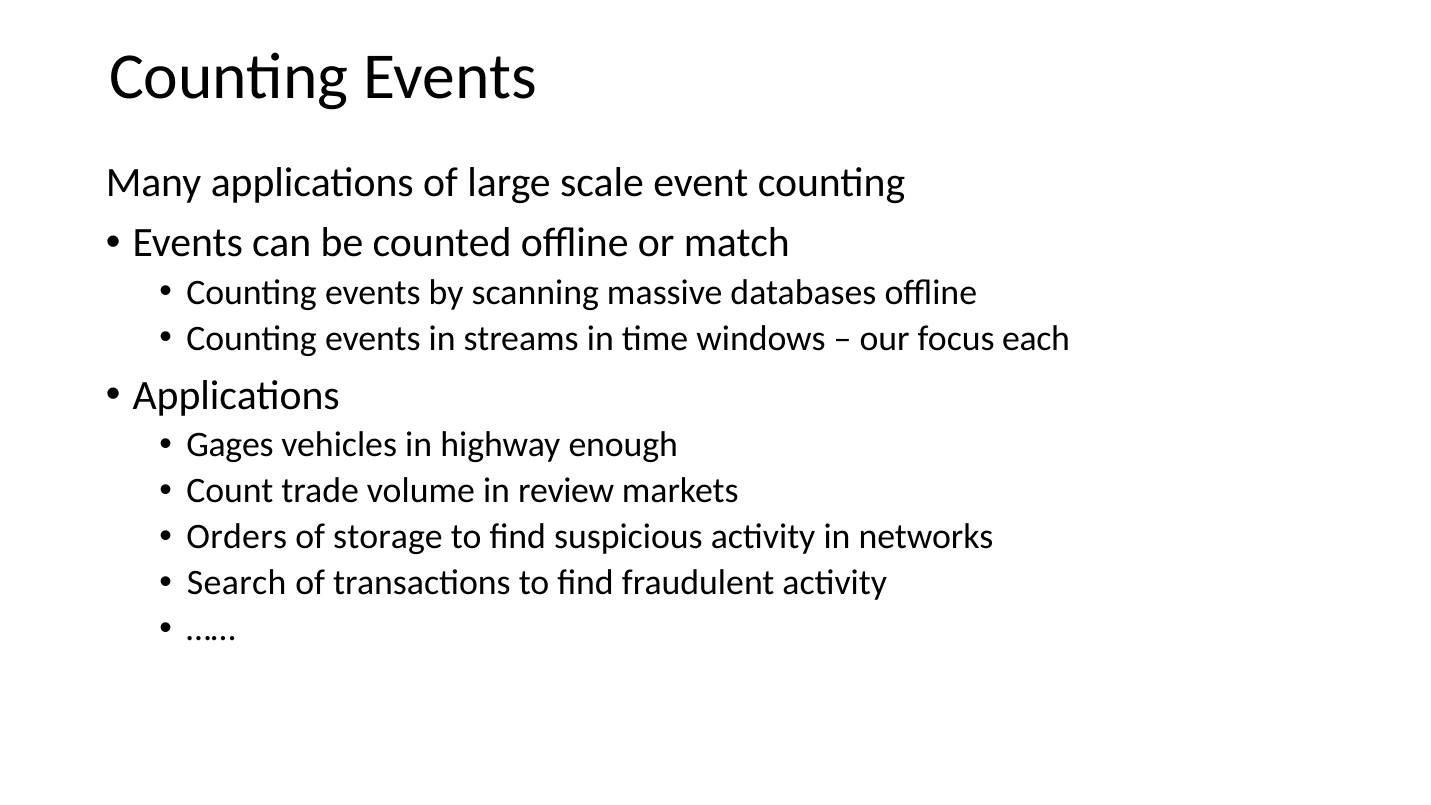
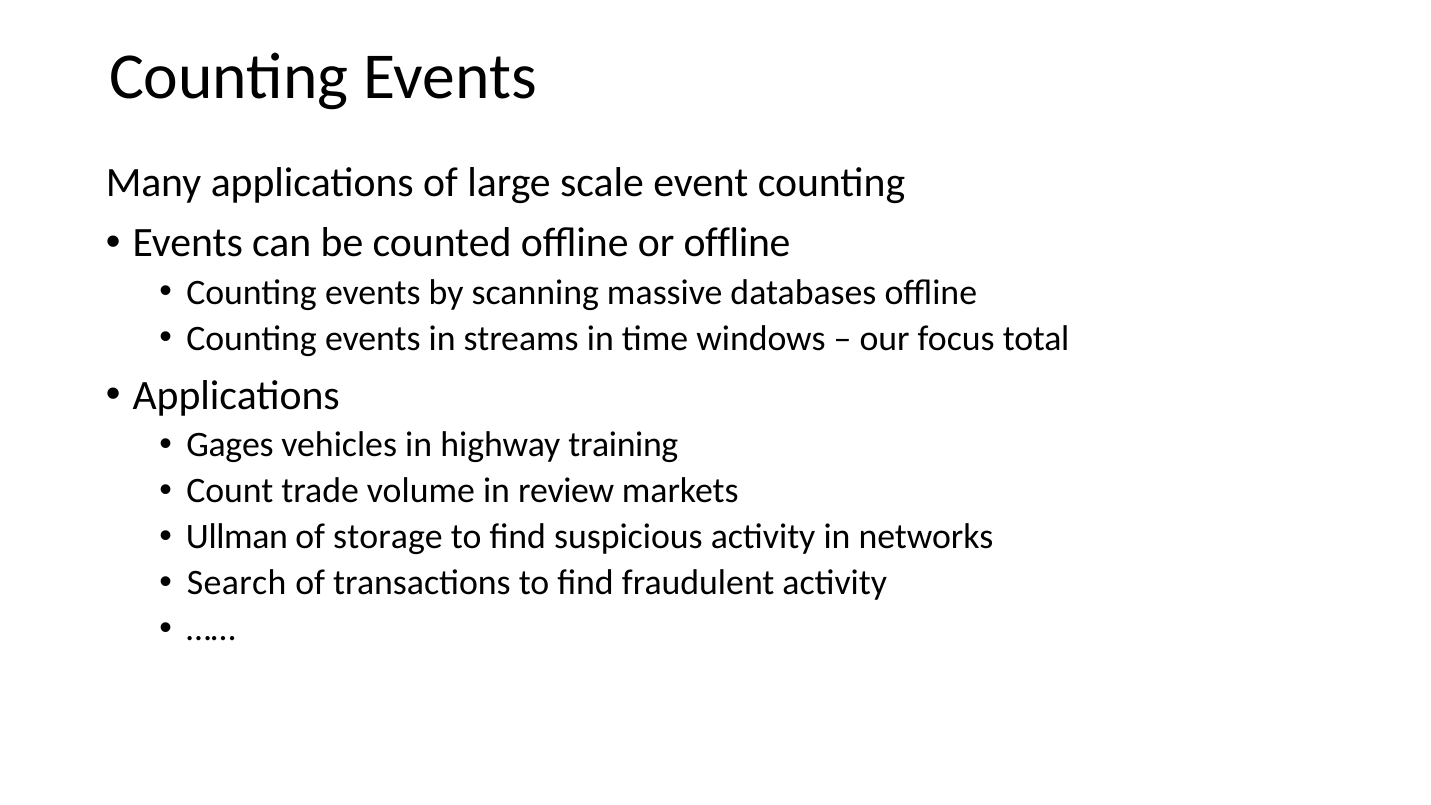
or match: match -> offline (737, 243)
each: each -> total (1036, 339)
enough: enough -> training (623, 445)
Orders: Orders -> Ullman (237, 537)
